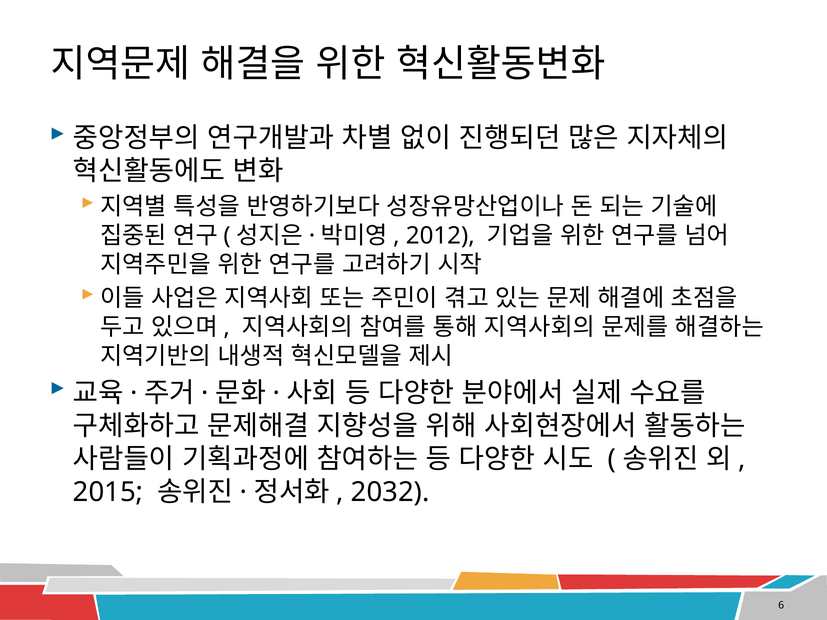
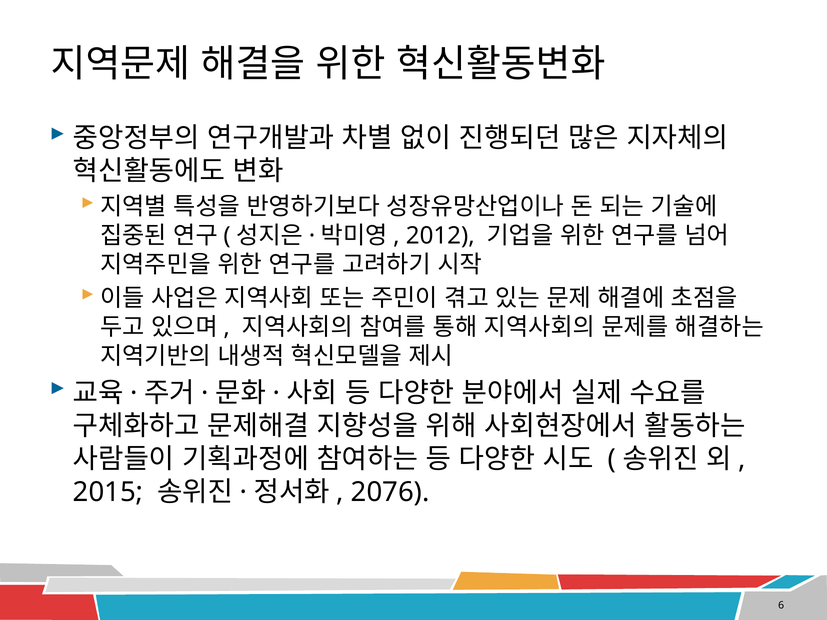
2032: 2032 -> 2076 (390, 492)
